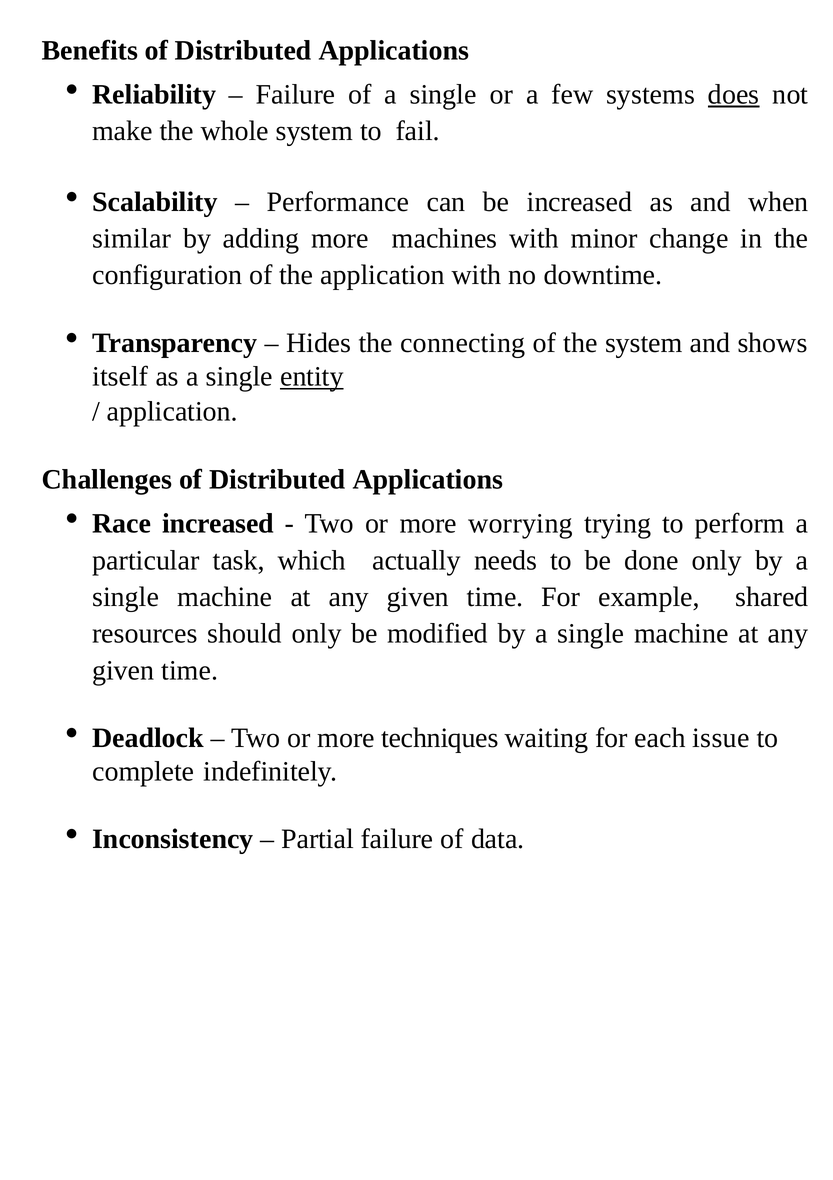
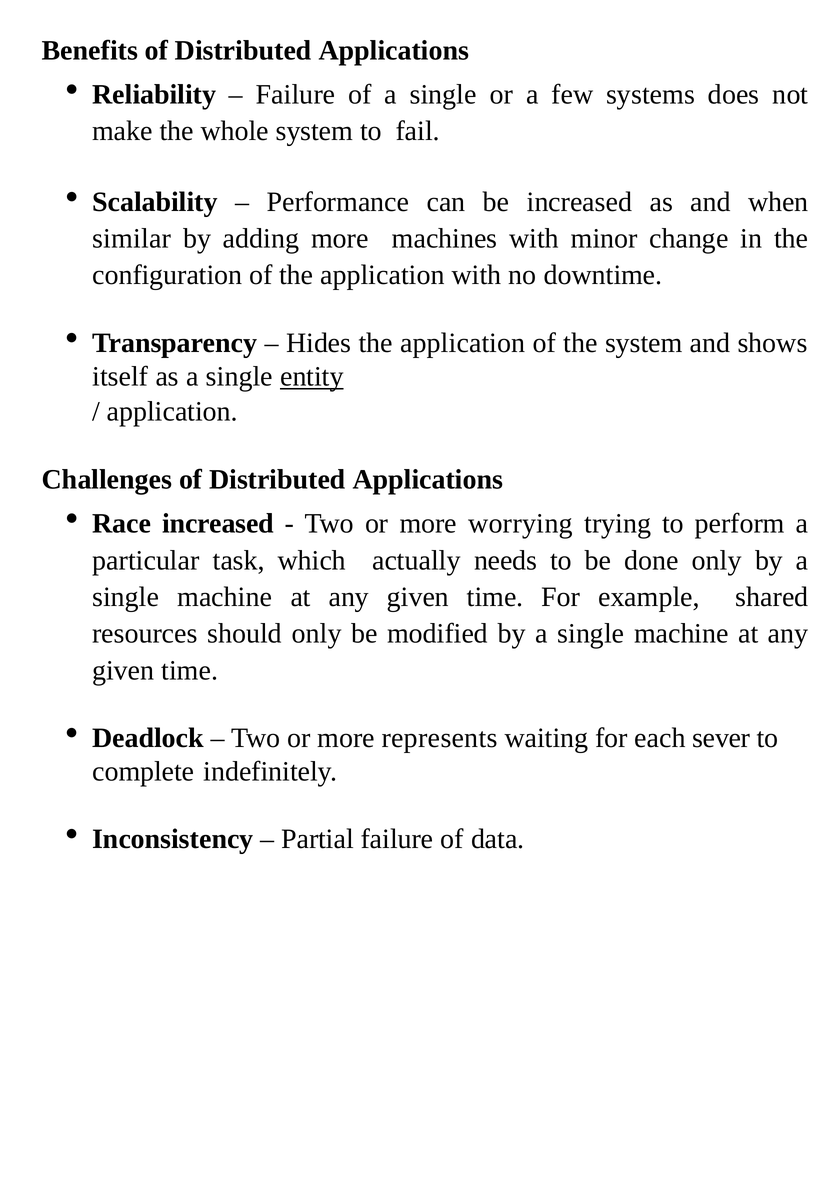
does underline: present -> none (734, 94)
Hides the connecting: connecting -> application (463, 343)
techniques: techniques -> represents (440, 738)
issue: issue -> sever (721, 738)
